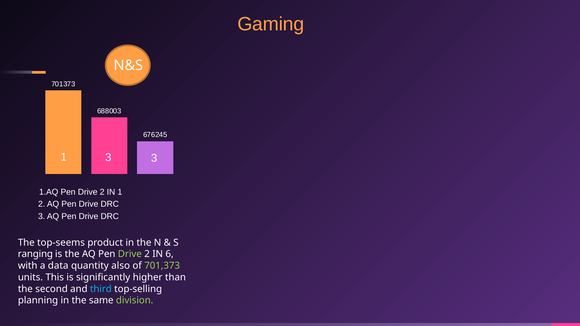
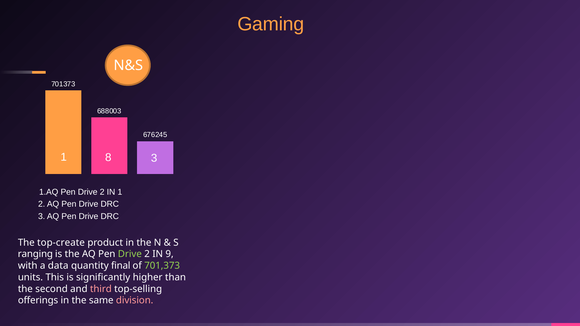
1 3: 3 -> 8 (108, 158)
top-seems: top-seems -> top-create (61, 243)
6: 6 -> 9 (170, 254)
also: also -> final (121, 266)
third colour: light blue -> pink (101, 289)
planning: planning -> offerings (38, 301)
division colour: light green -> pink (135, 301)
